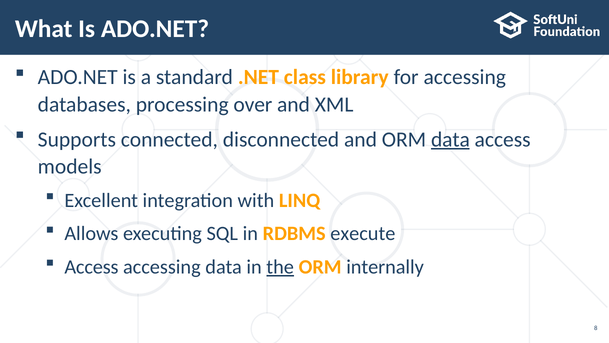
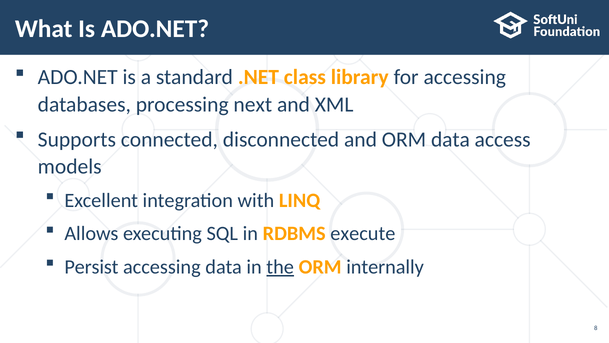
over: over -> next (253, 104)
data underline: present -> none (450, 139)
Access: Access -> Persist (91, 267)
